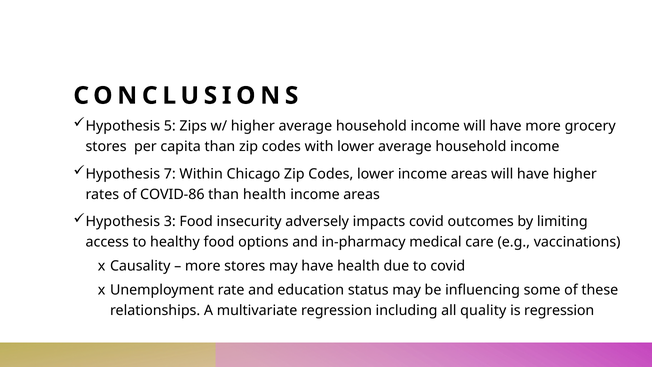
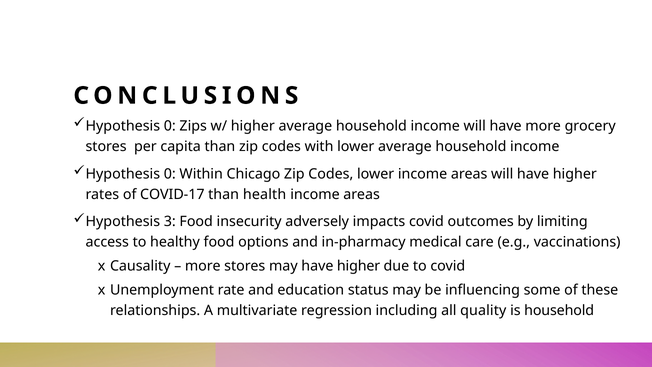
5: 5 -> 0 (170, 126)
7: 7 -> 0 (170, 174)
COVID-86: COVID-86 -> COVID-17 (172, 194)
may have health: health -> higher (359, 266)
is regression: regression -> household (559, 310)
